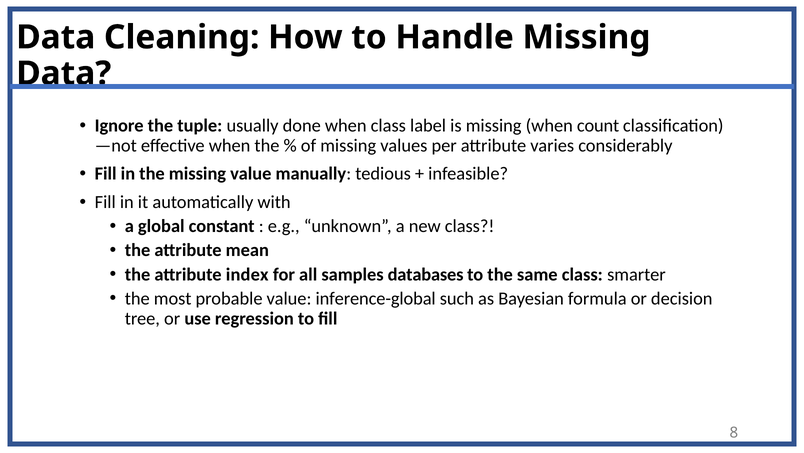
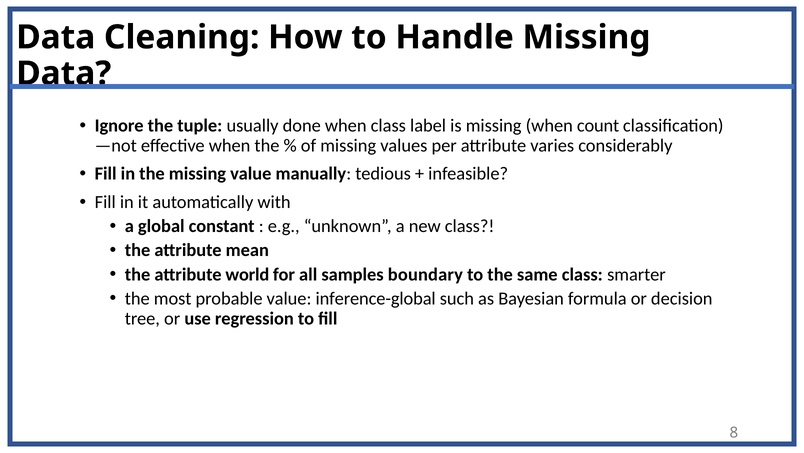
index: index -> world (247, 274)
databases: databases -> boundary (425, 274)
